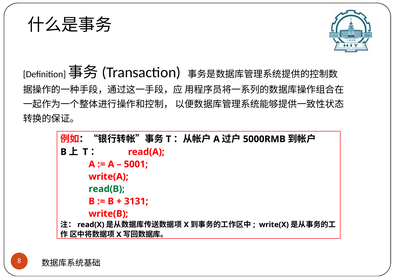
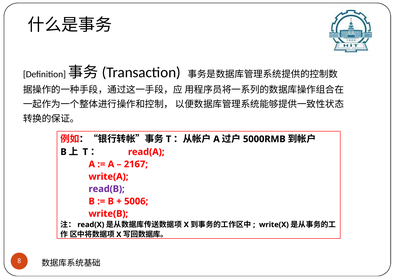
5001: 5001 -> 2167 (136, 164)
read(B colour: green -> purple (107, 189)
3131: 3131 -> 5006 (136, 202)
